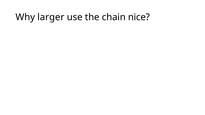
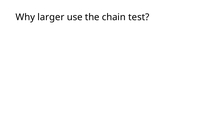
nice: nice -> test (139, 17)
